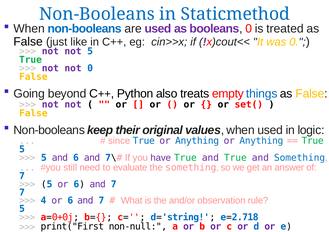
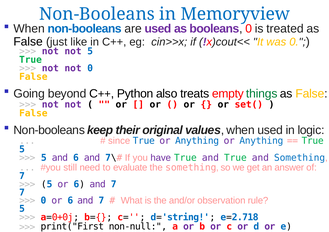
Staticmethod: Staticmethod -> Memoryview (235, 14)
things colour: blue -> green (262, 93)
4: 4 -> 0 (43, 201)
